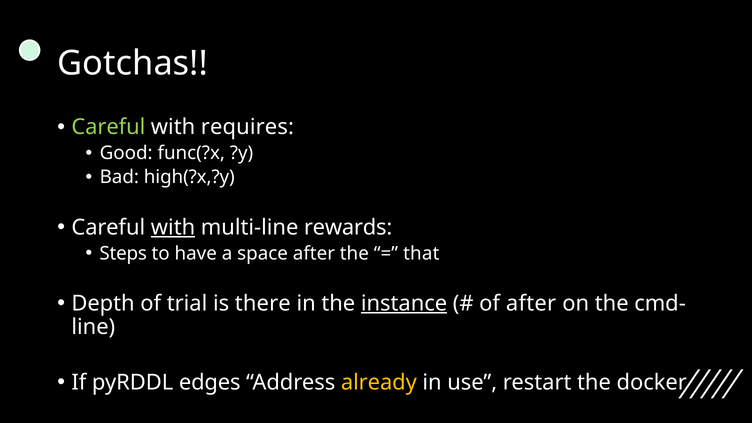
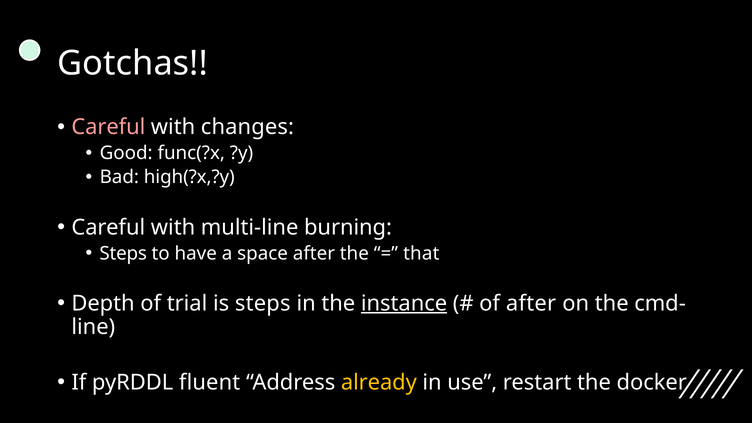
Careful colour: light green -> pink (108, 127)
requires: requires -> changes (247, 127)
with underline: present -> none (173, 227)
rewards: rewards -> burning (348, 227)
is there: there -> steps (263, 303)
edges: edges -> fluent (210, 382)
